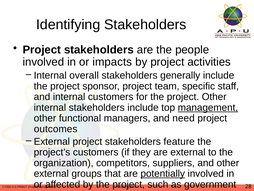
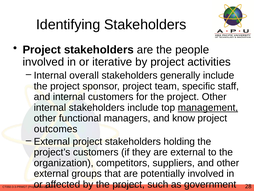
impacts: impacts -> iterative (112, 62)
need: need -> know (184, 118)
feature: feature -> holding (179, 141)
potentially underline: present -> none (163, 173)
